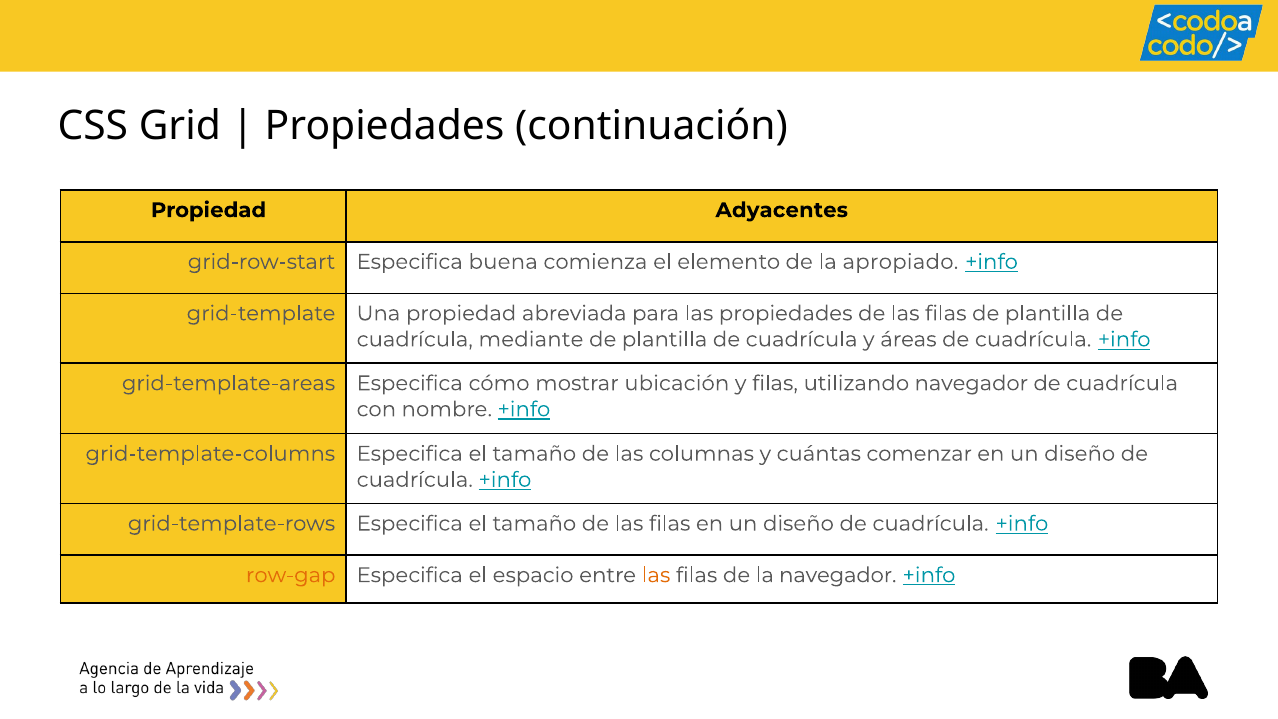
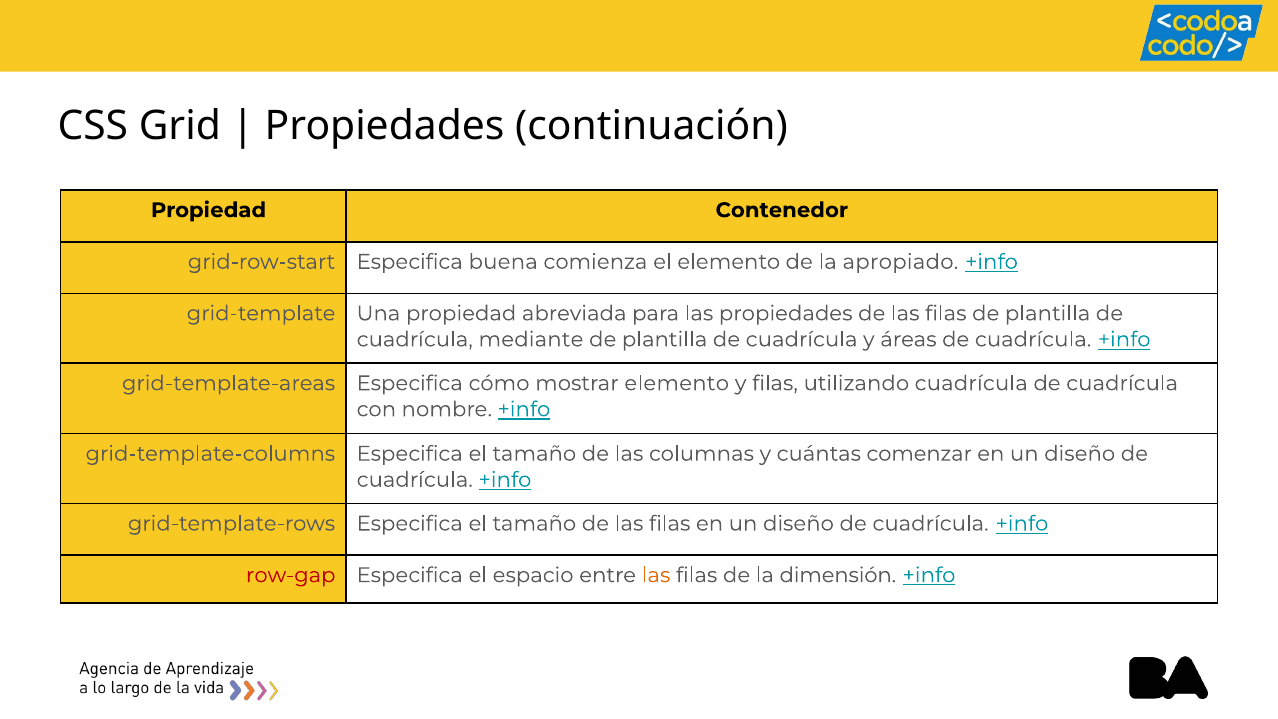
Adyacentes: Adyacentes -> Contenedor (782, 210)
mostrar ubicación: ubicación -> elemento (677, 383)
utilizando navegador: navegador -> cuadrícula (971, 383)
row-gap colour: orange -> red (291, 575)
la navegador: navegador -> dimensión (838, 575)
